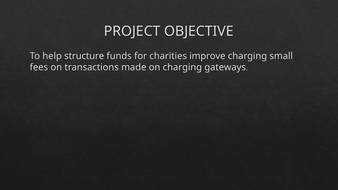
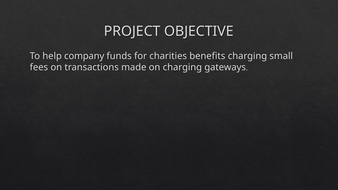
structure: structure -> company (84, 56)
improve: improve -> benefits (207, 56)
